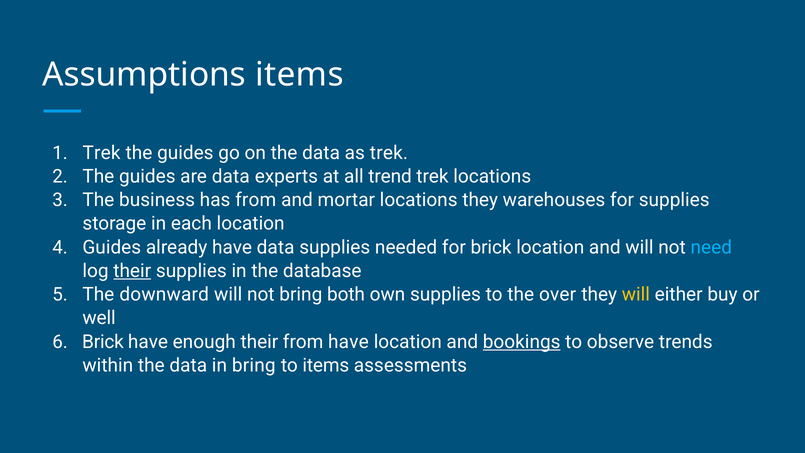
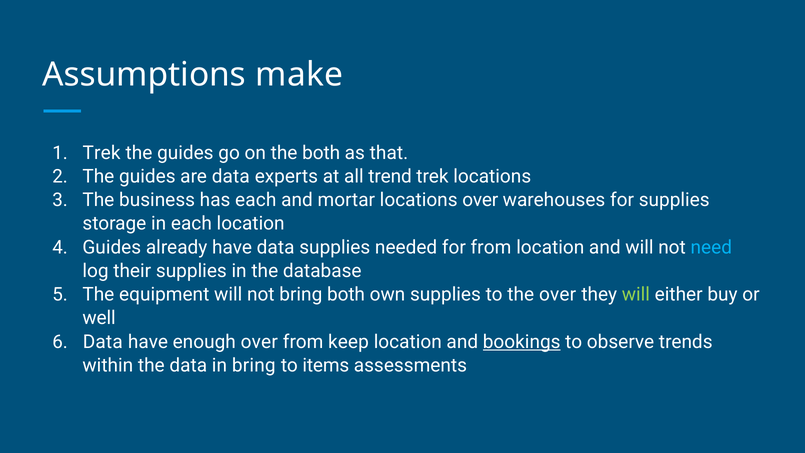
Assumptions items: items -> make (299, 75)
on the data: data -> both (321, 153)
as trek: trek -> that (389, 153)
has from: from -> each (256, 200)
locations they: they -> over (480, 200)
for brick: brick -> from (491, 247)
their underline: present -> none (132, 271)
downward: downward -> equipment (164, 294)
will colour: yellow -> light green (636, 294)
Brick: Brick -> Data (103, 342)
enough their: their -> over (259, 342)
from have: have -> keep (348, 342)
